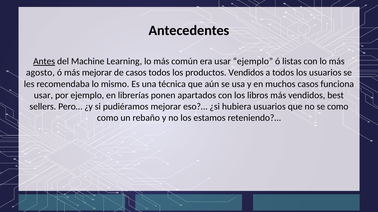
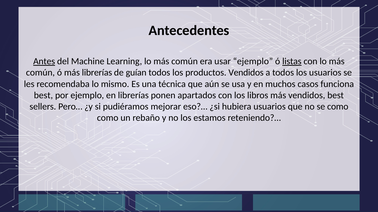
listas underline: none -> present (292, 61)
agosto: agosto -> común (40, 73)
más mejorar: mejorar -> librerías (97, 73)
de casos: casos -> guían (136, 73)
usar: usar -> best (43, 96)
